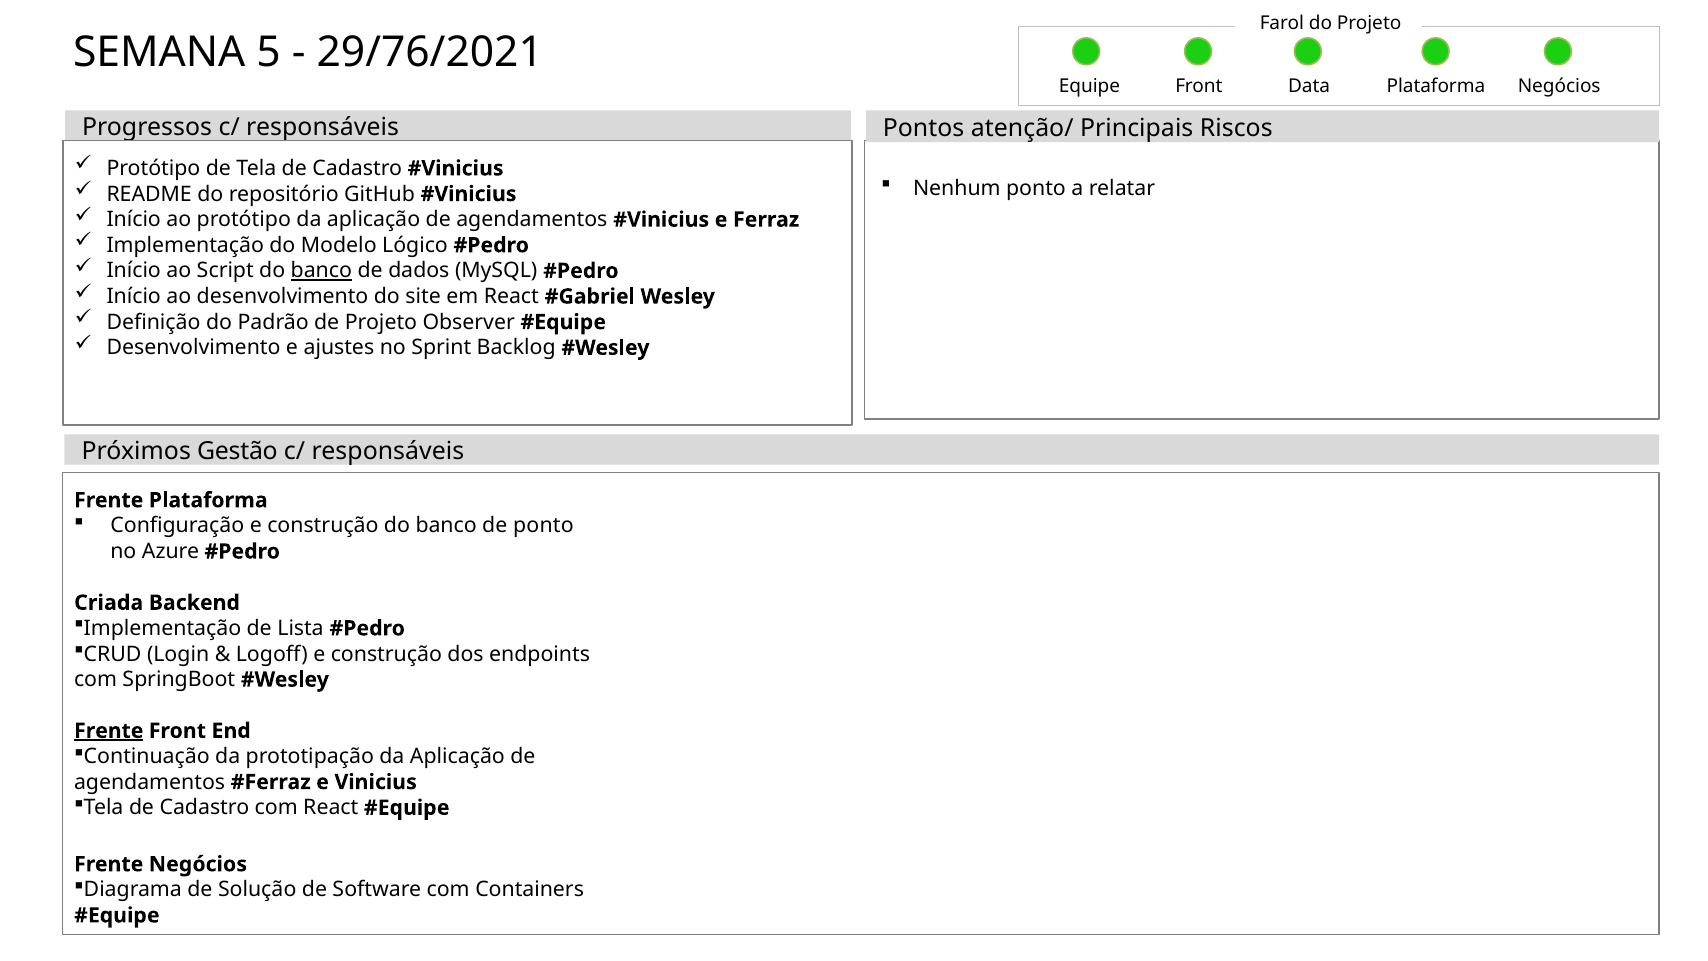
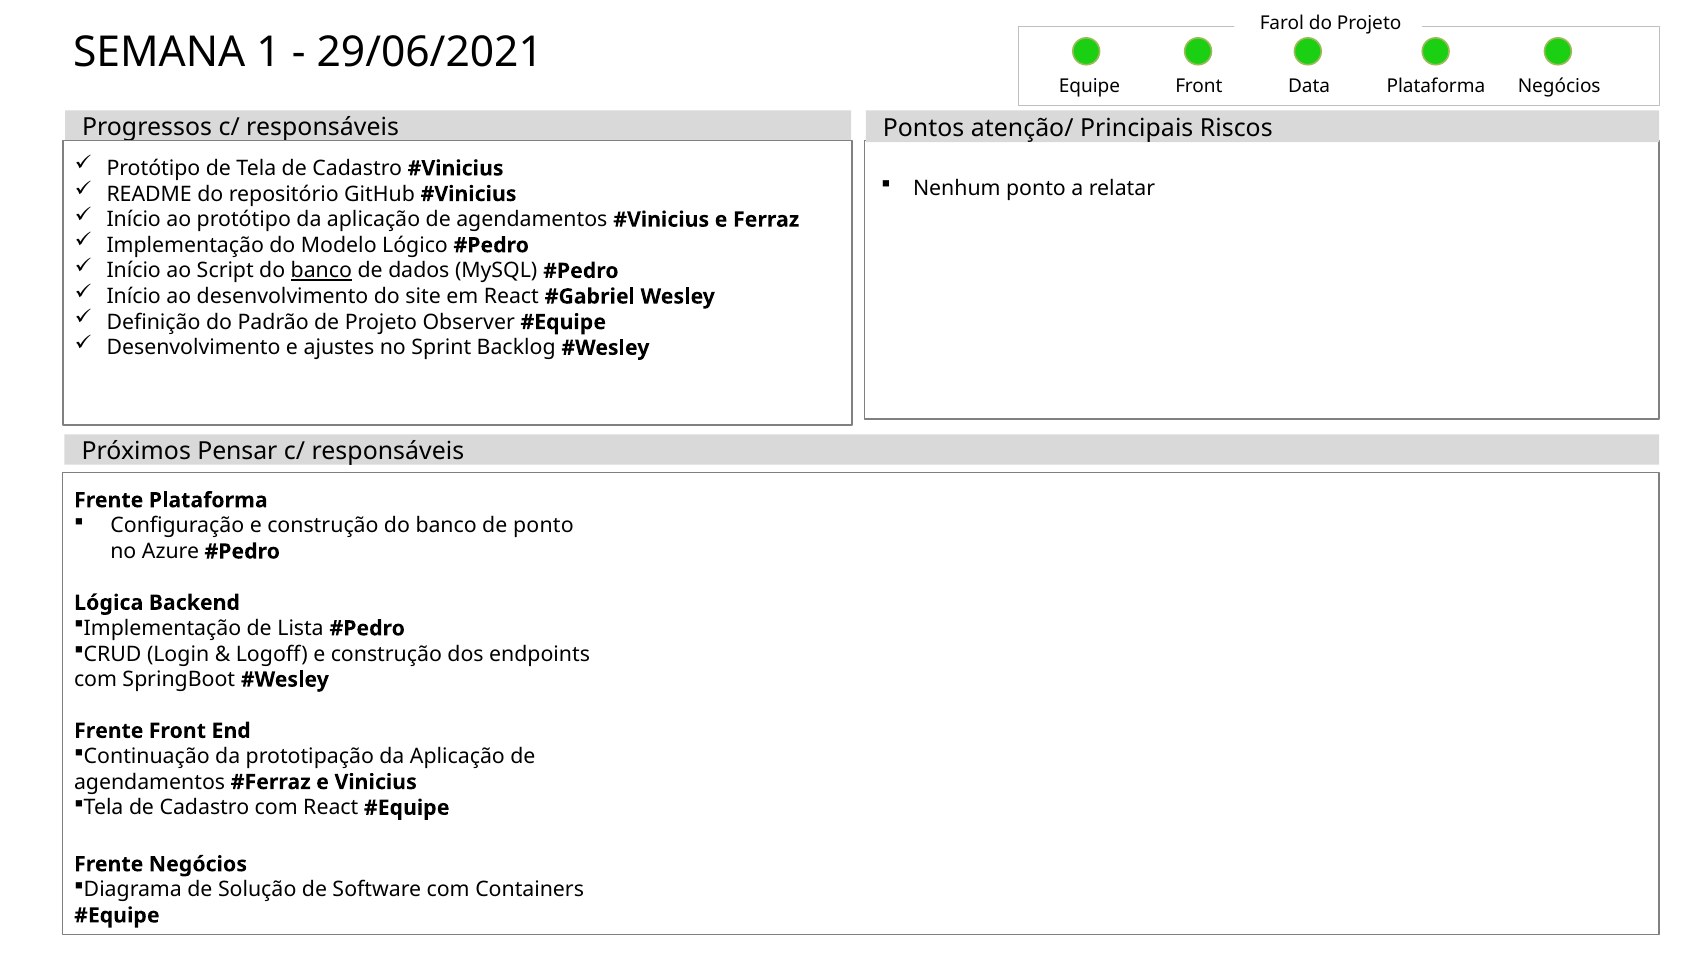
5: 5 -> 1 (269, 52)
29/76/2021: 29/76/2021 -> 29/06/2021 (430, 52)
Gestão: Gestão -> Pensar (237, 451)
Criada: Criada -> Lógica (109, 603)
Frente underline: present -> none (109, 731)
